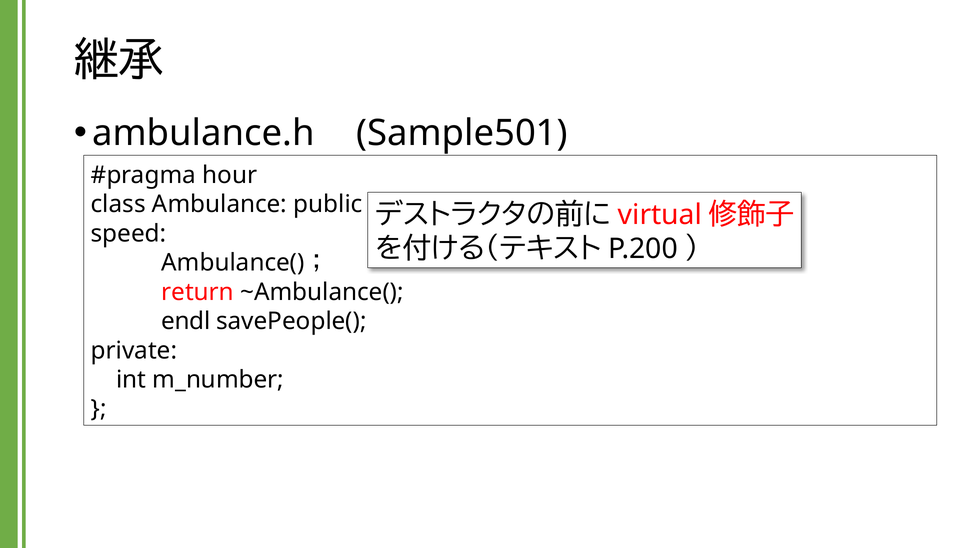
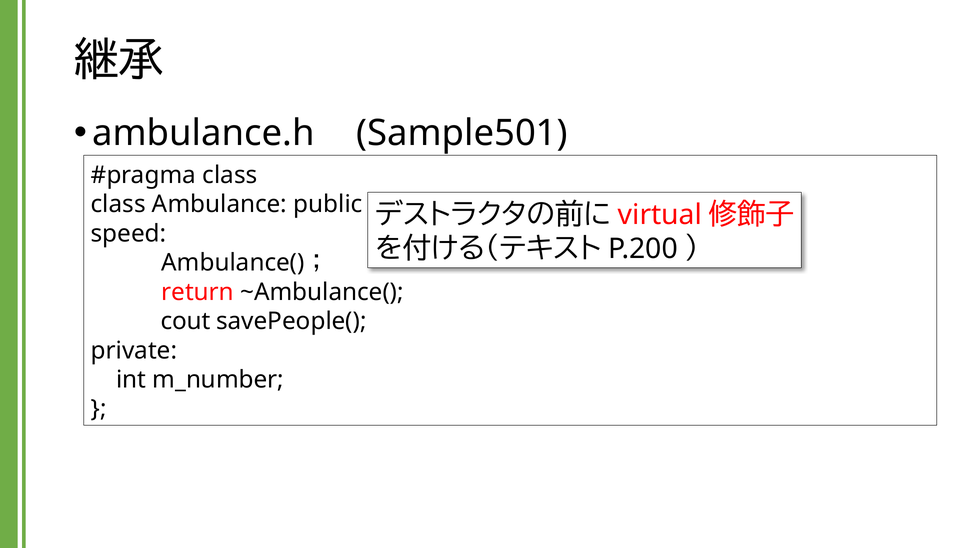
hour: hour -> class (230, 175)
endl: endl -> cout (186, 321)
